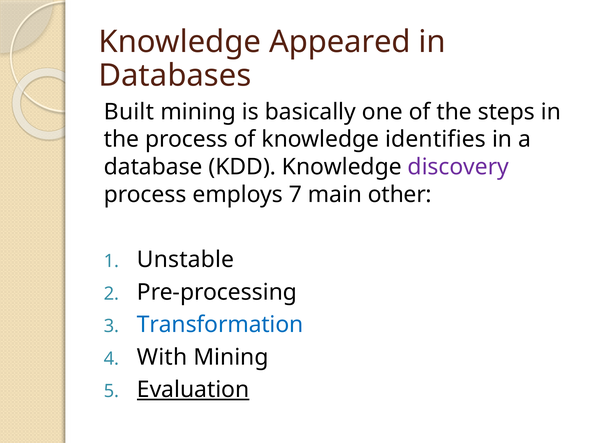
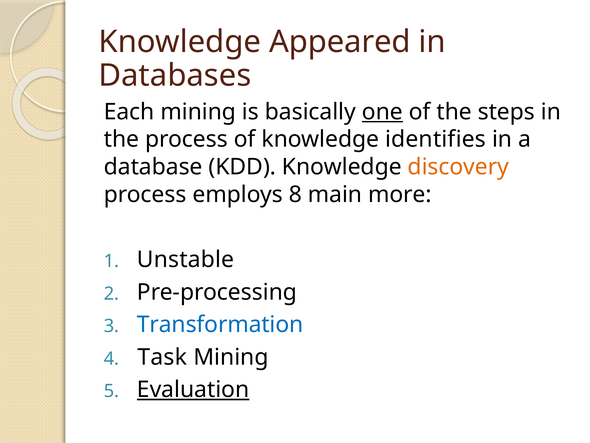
Built: Built -> Each (129, 112)
one underline: none -> present (382, 112)
discovery colour: purple -> orange (458, 167)
7: 7 -> 8 (295, 194)
other: other -> more (400, 194)
With: With -> Task (162, 357)
